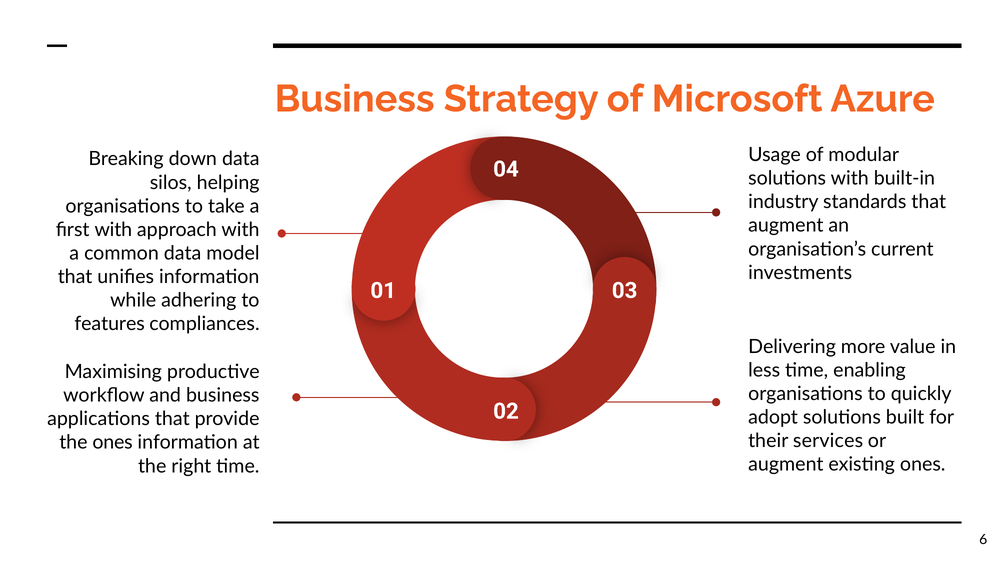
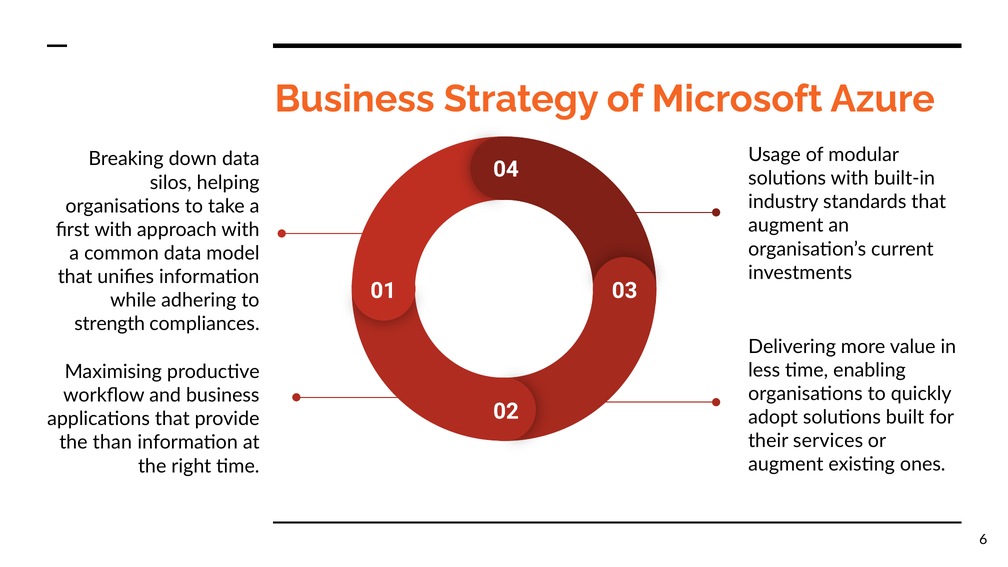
features: features -> strength (110, 324)
the ones: ones -> than (112, 443)
